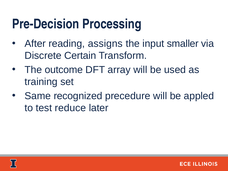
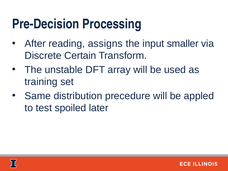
outcome: outcome -> unstable (64, 70)
recognized: recognized -> distribution (78, 96)
reduce: reduce -> spoiled (70, 108)
